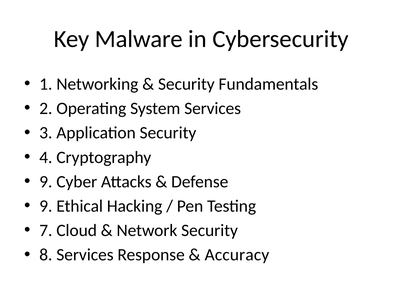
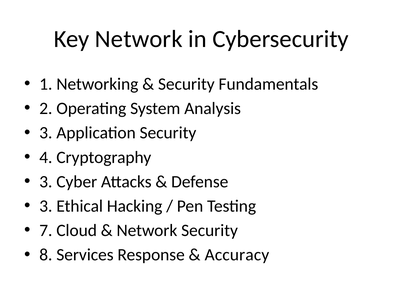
Key Malware: Malware -> Network (139, 39)
System Services: Services -> Analysis (213, 109)
9: 9 -> 3 (46, 182)
9: 9 -> 3 (46, 206)
